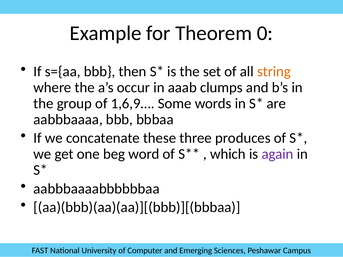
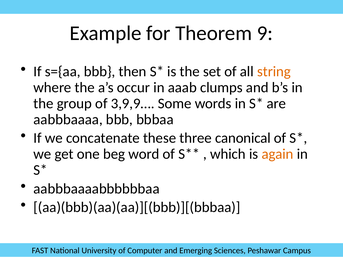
0: 0 -> 9 (265, 33)
1,6,9…: 1,6,9… -> 3,9,9… (133, 104)
produces: produces -> canonical (243, 138)
again colour: purple -> orange (277, 154)
